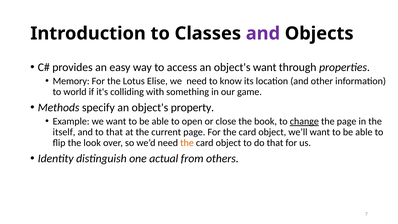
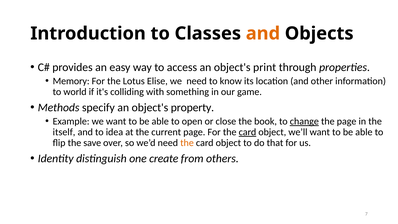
and colour: purple -> orange (263, 33)
object's want: want -> print (265, 67)
to that: that -> idea (114, 132)
card underline: none -> present (247, 132)
look: look -> save (92, 143)
actual: actual -> create (164, 159)
